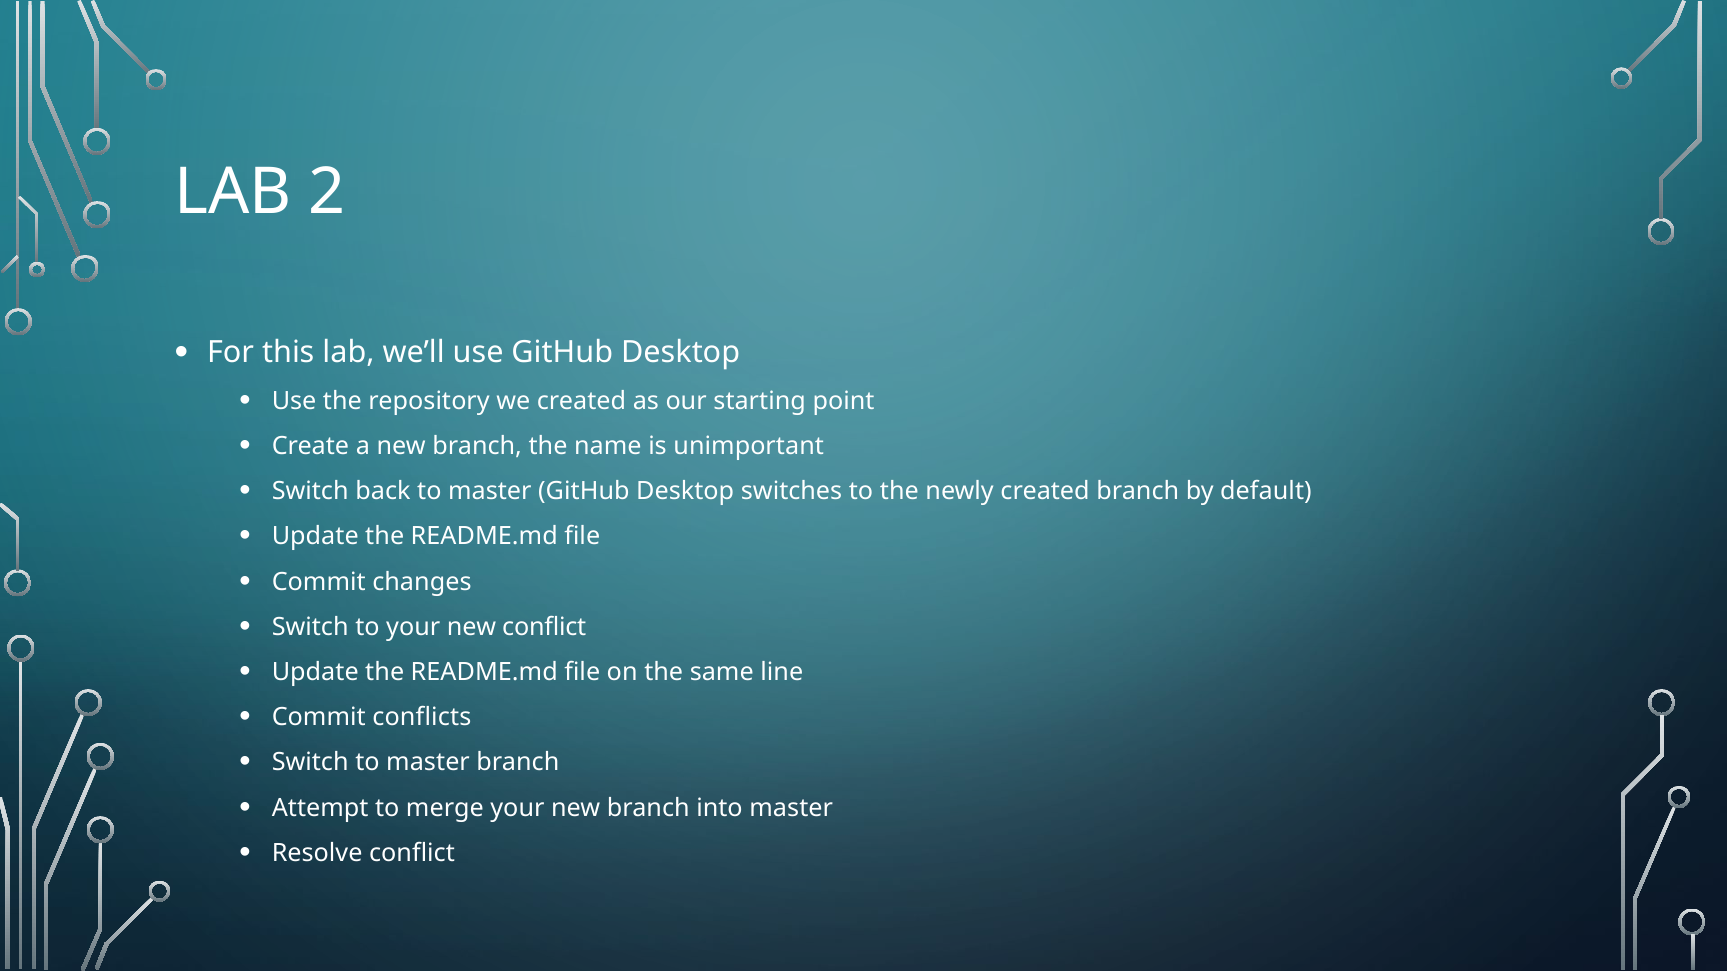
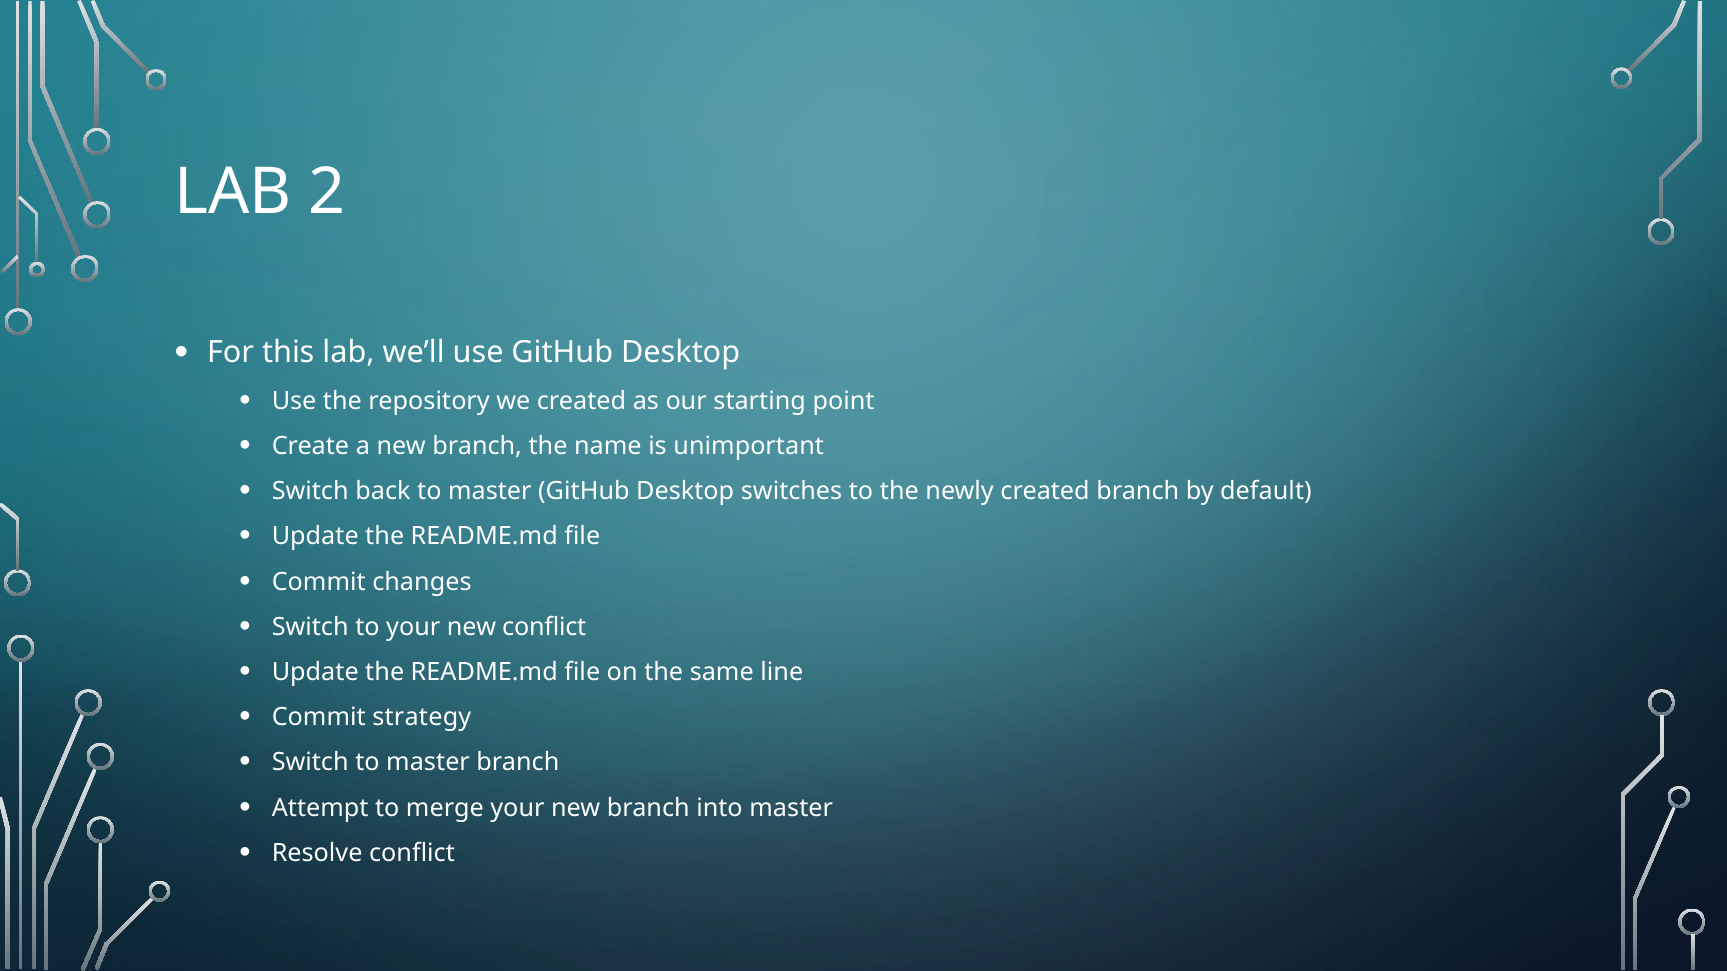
conflicts: conflicts -> strategy (422, 718)
